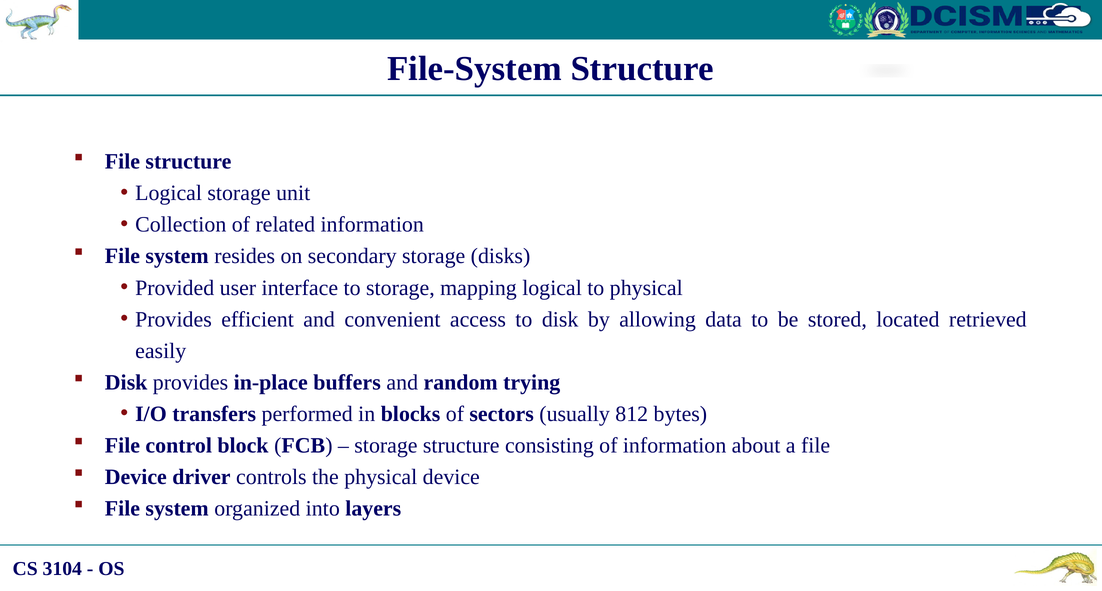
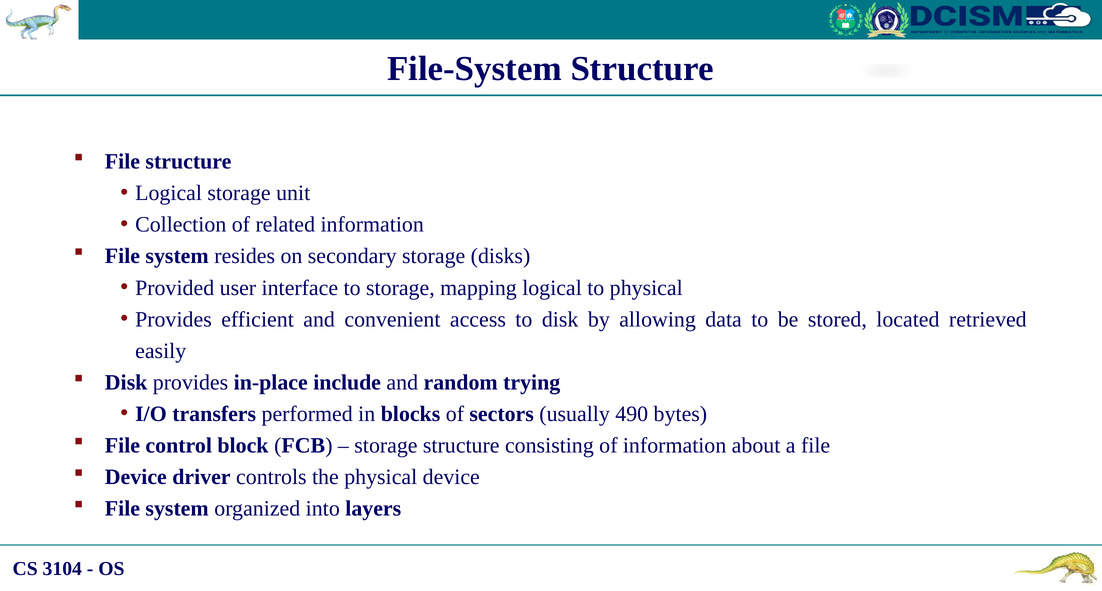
buffers: buffers -> include (347, 382)
812: 812 -> 490 (632, 413)
